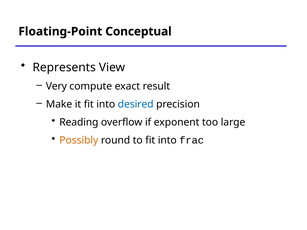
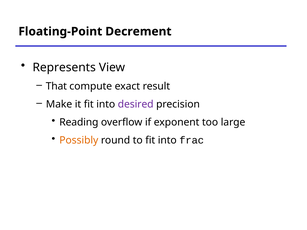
Conceptual: Conceptual -> Decrement (138, 32)
Very: Very -> That (56, 86)
desired colour: blue -> purple (136, 104)
